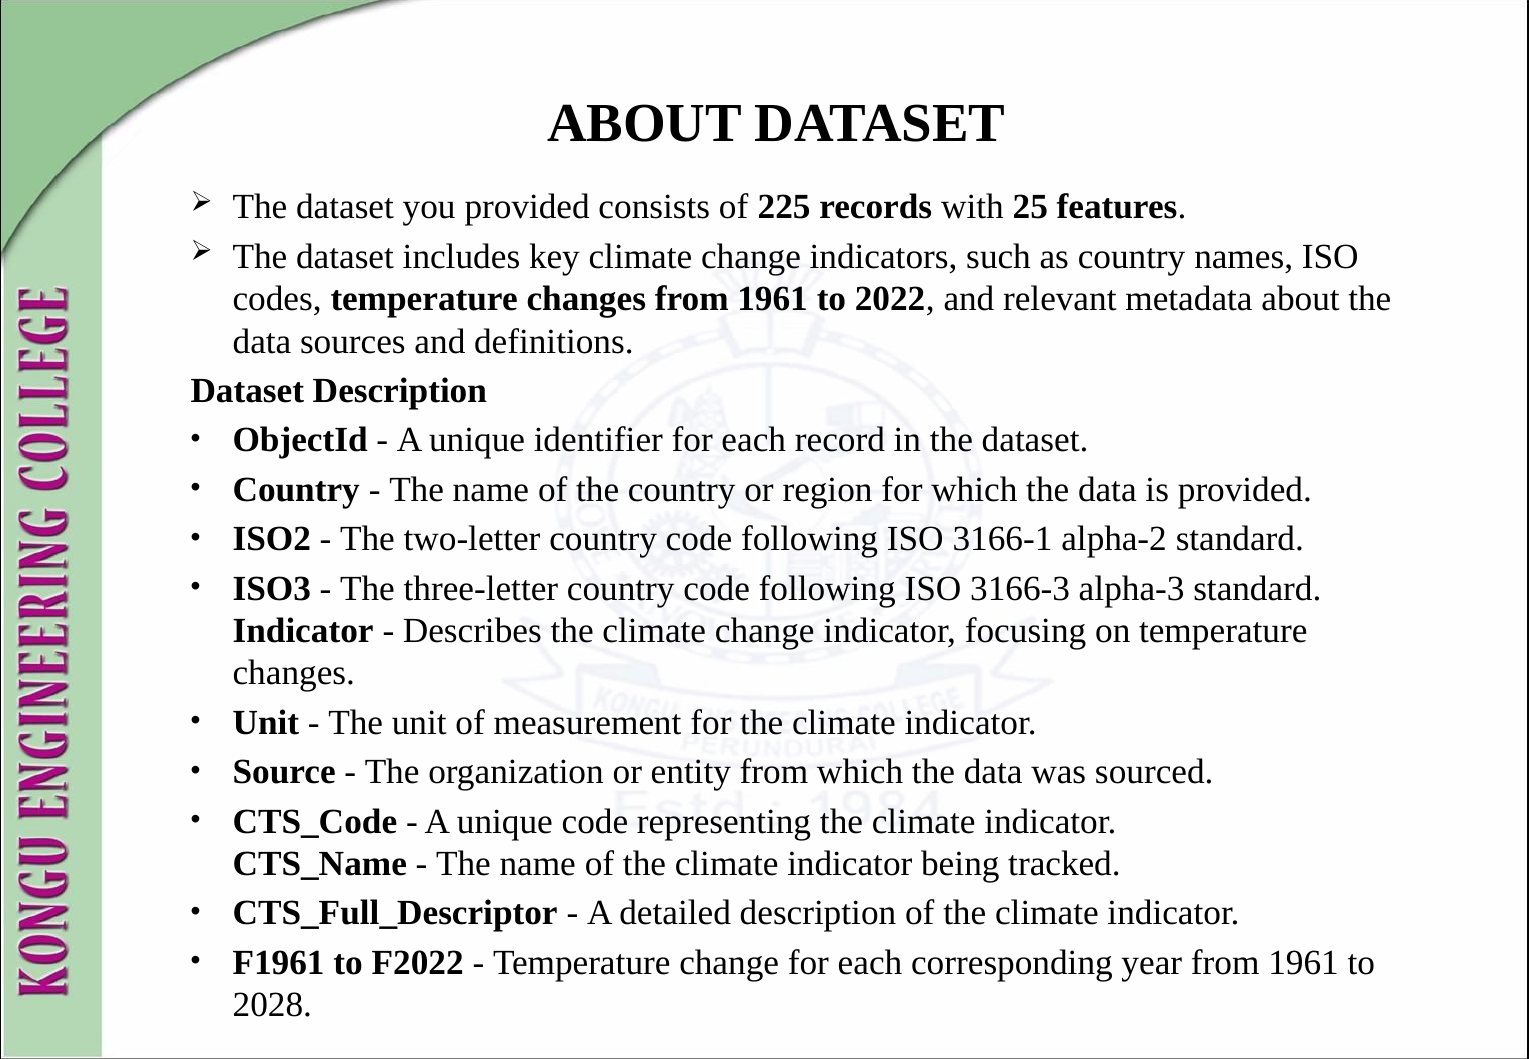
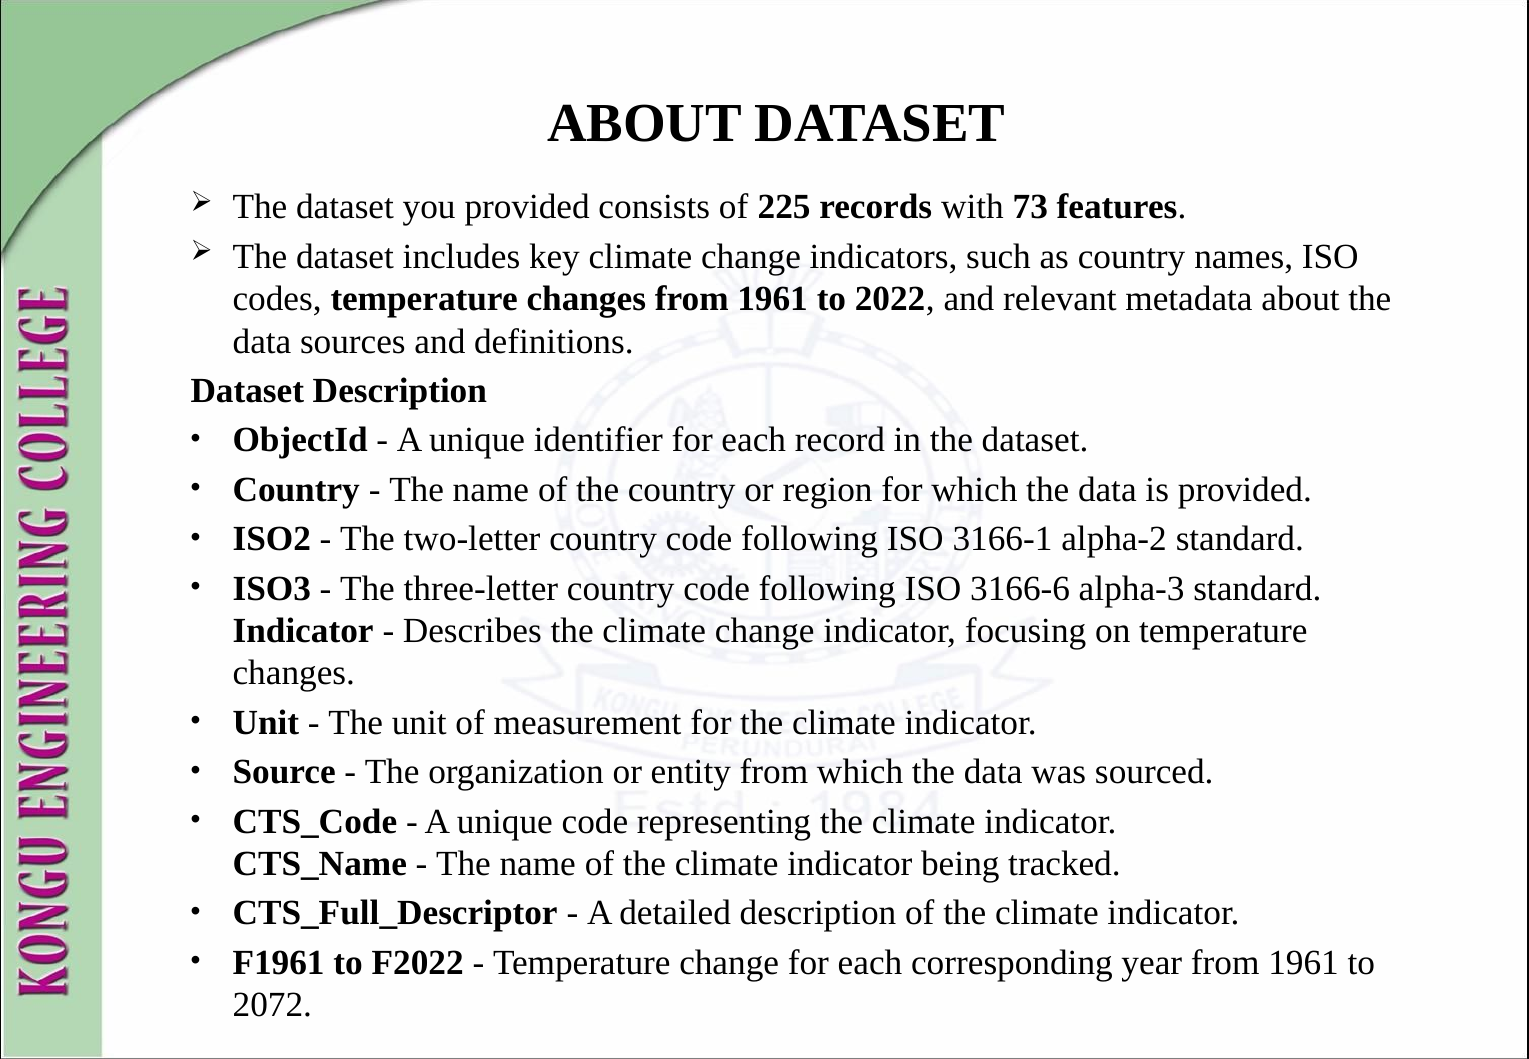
25: 25 -> 73 (1030, 207)
3166-3: 3166-3 -> 3166-6 (1020, 588)
2028: 2028 -> 2072 (272, 1005)
